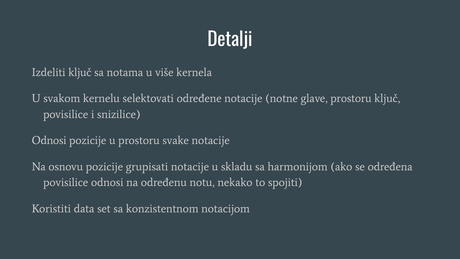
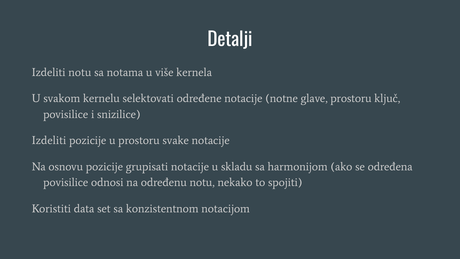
Izdeliti ključ: ključ -> notu (80, 72)
Odnosi: Odnosi -> Izdeliti (49, 140)
